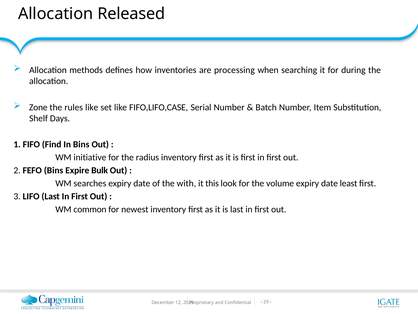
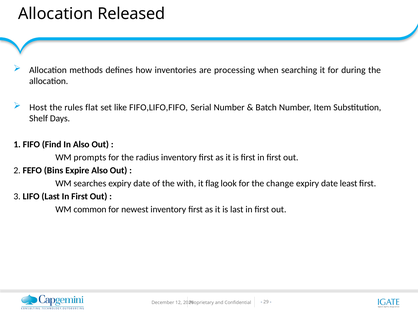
Zone: Zone -> Host (38, 107)
rules like: like -> flat (92, 107)
FIFO,LIFO,CASE: FIFO,LIFO,CASE -> FIFO,LIFO,FIFO (159, 107)
In Bins: Bins -> Also (81, 144)
initiative: initiative -> prompts (90, 157)
Expire Bulk: Bulk -> Also (100, 170)
this: this -> flag (212, 183)
volume: volume -> change (280, 183)
